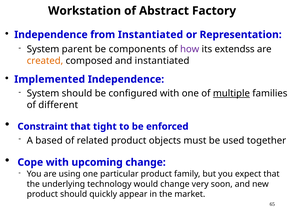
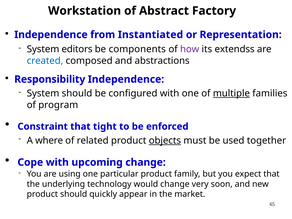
parent: parent -> editors (77, 49)
created colour: orange -> blue (45, 61)
and instantiated: instantiated -> abstractions (162, 61)
Implemented: Implemented -> Responsibility (50, 79)
different: different -> program (58, 105)
based: based -> where (49, 141)
objects underline: none -> present (165, 141)
